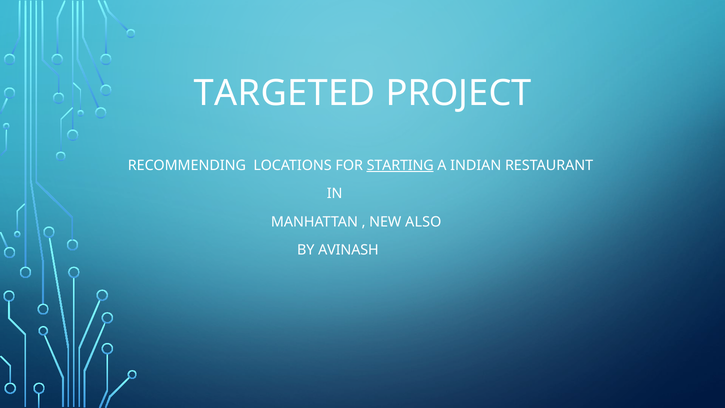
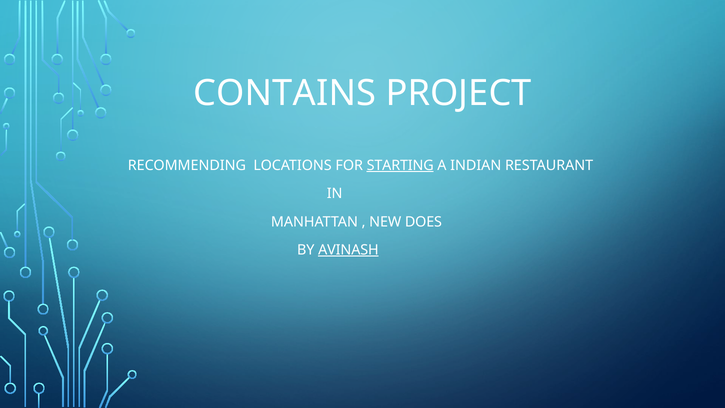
TARGETED: TARGETED -> CONTAINS (285, 93)
ALSO: ALSO -> DOES (423, 222)
AVINASH underline: none -> present (348, 250)
